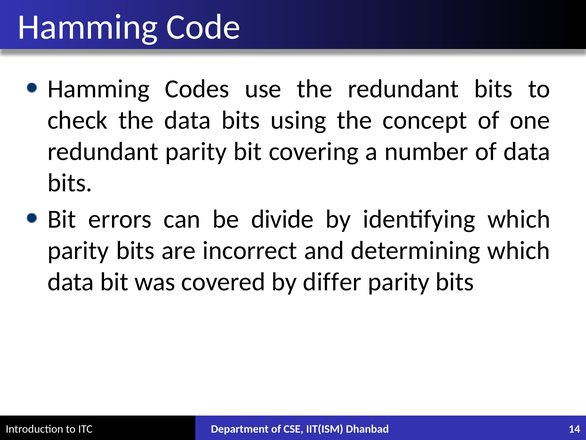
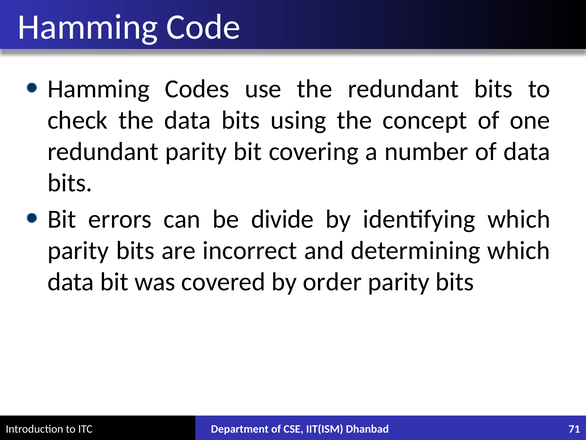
differ: differ -> order (332, 282)
14: 14 -> 71 (574, 428)
